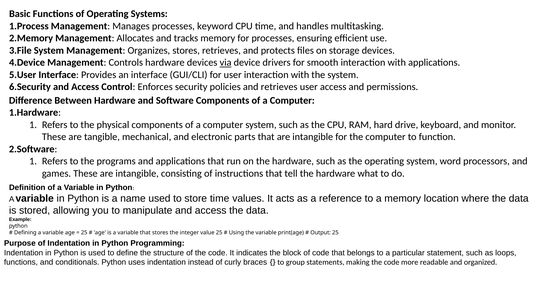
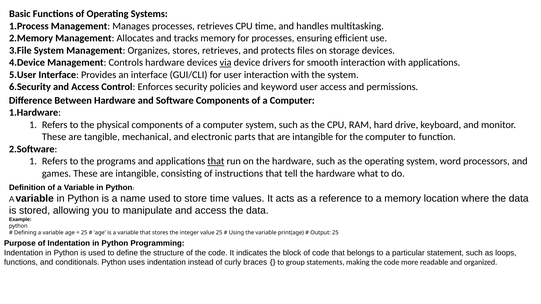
processes keyword: keyword -> retrieves (215, 26)
and retrieves: retrieves -> keyword (279, 87)
that underline: none -> present (216, 161)
